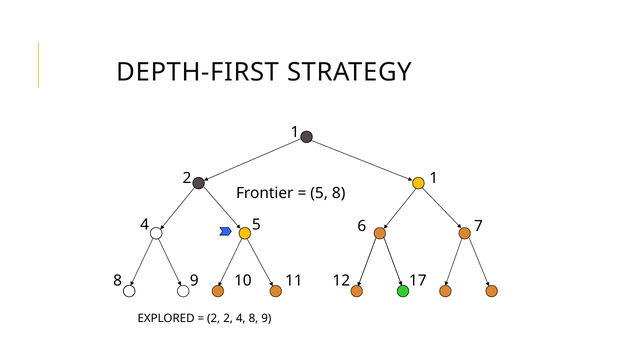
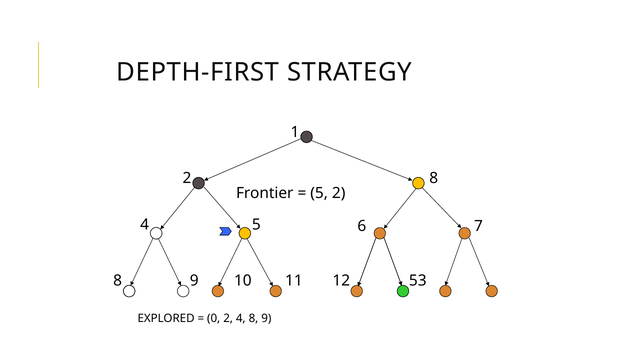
2 1: 1 -> 8 (434, 178)
5 8: 8 -> 2 (339, 193)
17: 17 -> 53 (418, 281)
2: 2 -> 0 (214, 318)
